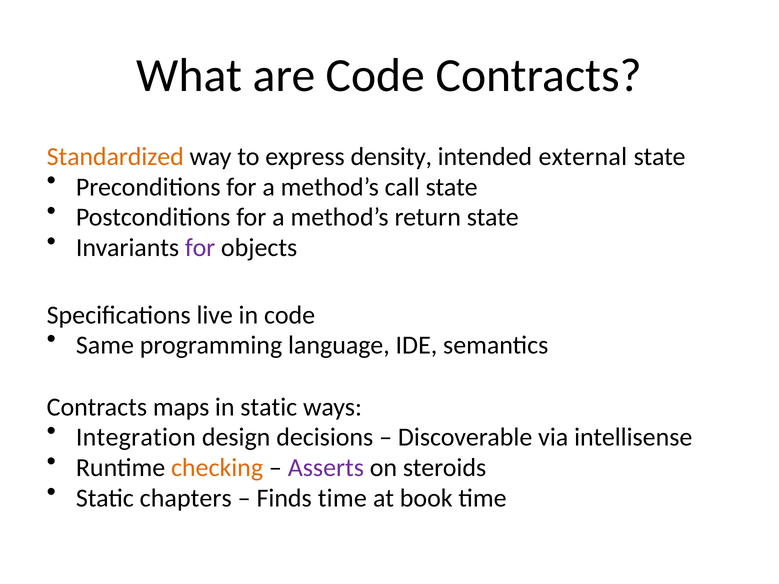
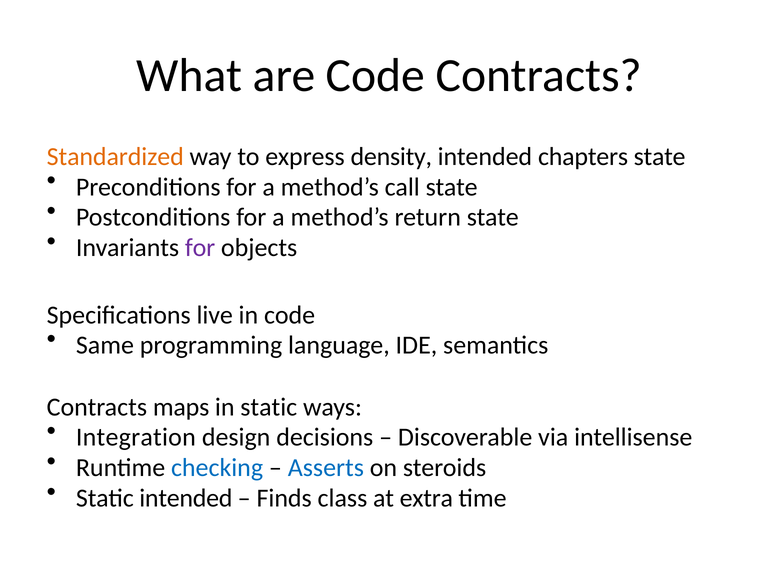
external: external -> chapters (583, 157)
checking colour: orange -> blue (217, 468)
Asserts colour: purple -> blue (326, 468)
Static chapters: chapters -> intended (186, 499)
Finds time: time -> class (342, 499)
book: book -> extra (426, 499)
